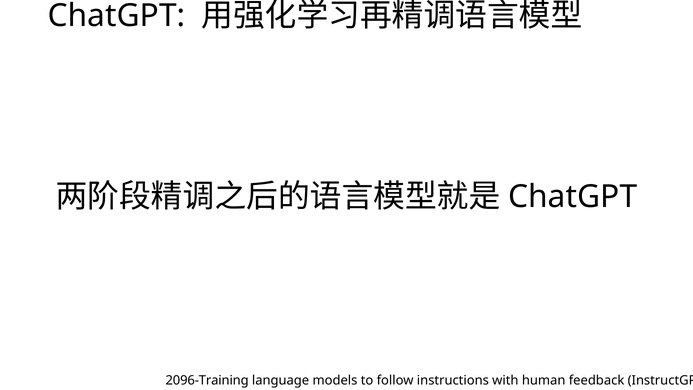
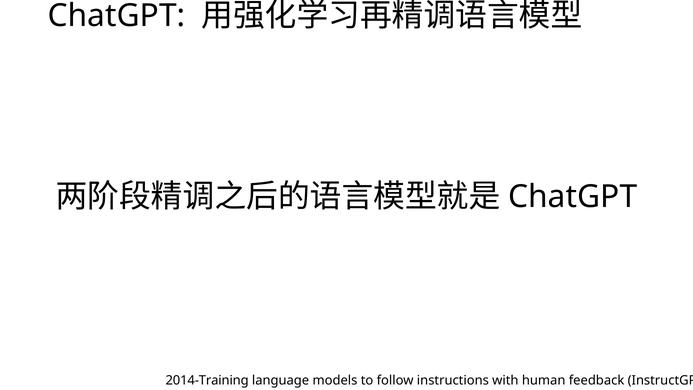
2096-Training: 2096-Training -> 2014-Training (207, 380)
